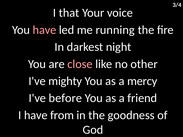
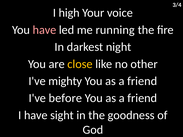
that: that -> high (69, 13)
close colour: pink -> yellow (80, 64)
mercy: mercy -> friend (142, 81)
from: from -> sight (62, 115)
